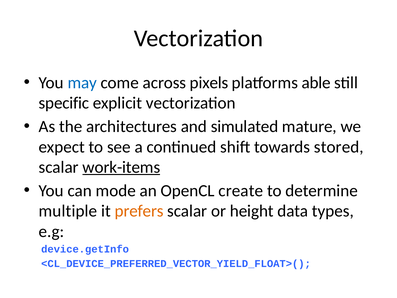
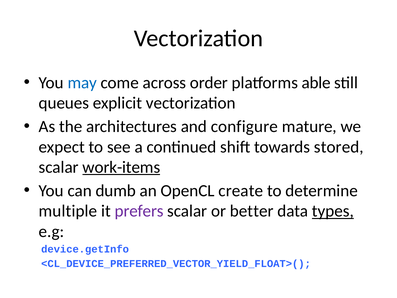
pixels: pixels -> order (209, 83)
specific: specific -> queues (64, 103)
simulated: simulated -> configure (244, 126)
mode: mode -> dumb (116, 191)
prefers colour: orange -> purple (139, 211)
height: height -> better (252, 211)
types underline: none -> present (333, 211)
